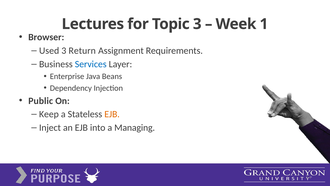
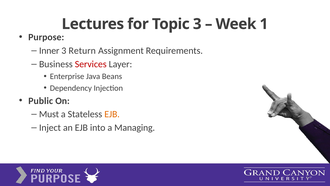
Browser: Browser -> Purpose (46, 37)
Used: Used -> Inner (49, 51)
Services colour: blue -> red (91, 64)
Keep: Keep -> Must (49, 114)
